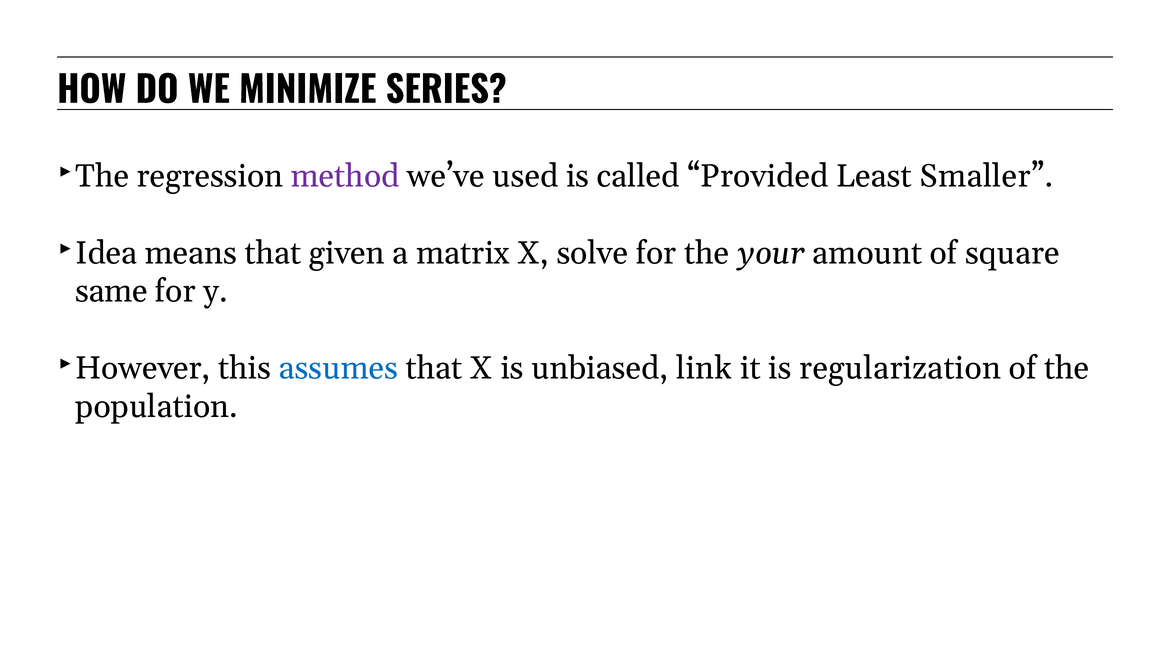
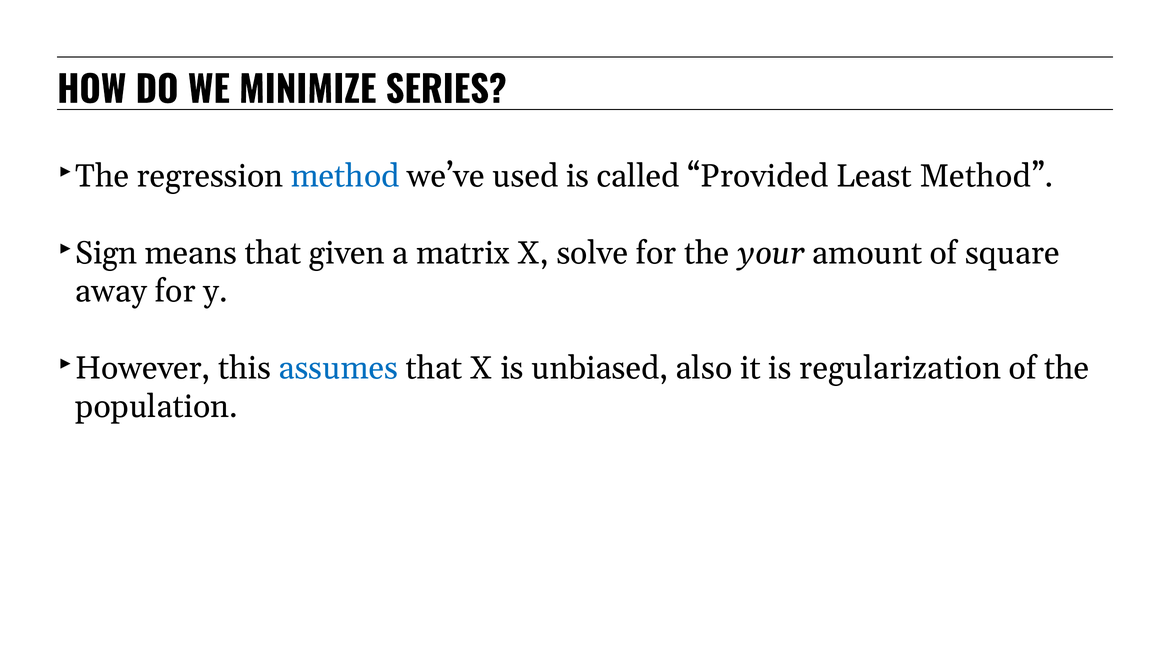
method colour: purple -> blue (345, 176)
Least Smaller: Smaller -> Method (987, 176)
Idea: Idea -> Sign (106, 253)
same: same -> away (111, 291)
link: link -> also (704, 368)
